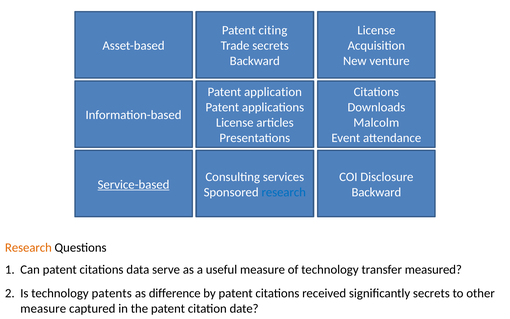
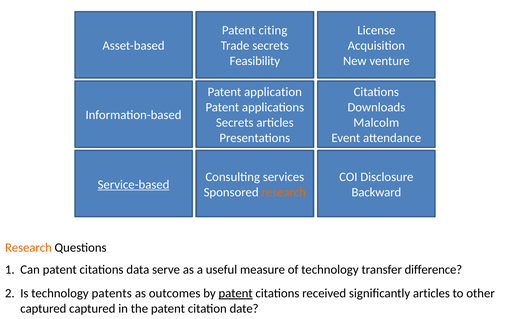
Backward: Backward -> Feasibility (255, 61)
License: License -> Secrets (235, 123)
research colour: blue -> orange (284, 192)
measured: measured -> difference (433, 269)
difference: difference -> outcomes (175, 293)
patent underline: none -> present (236, 293)
significantly secrets: secrets -> articles (431, 293)
measure: measure -> captured (43, 308)
